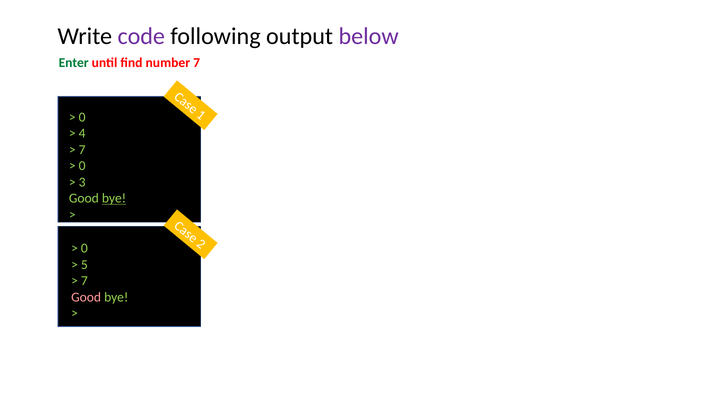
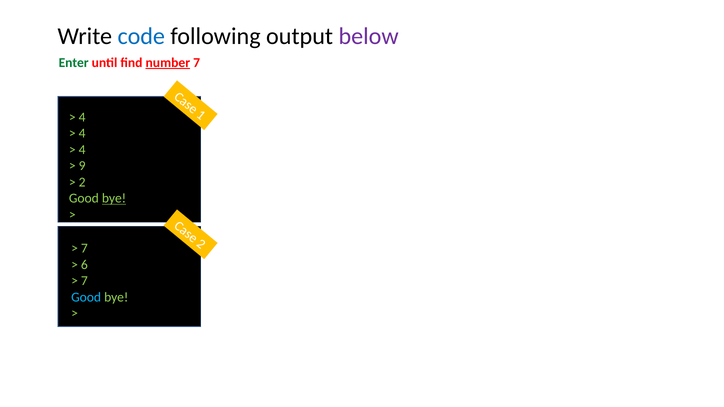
code colour: purple -> blue (141, 36)
number underline: none -> present (168, 63)
0: 0 -> 4 (82, 117)
7: 7 -> 4 (82, 150)
0: 0 -> 9 (82, 166)
3: 3 -> 2 (82, 182)
0: 0 -> 7 (84, 248)
5: 5 -> 6 (84, 265)
Good colour: pink -> light blue (86, 297)
